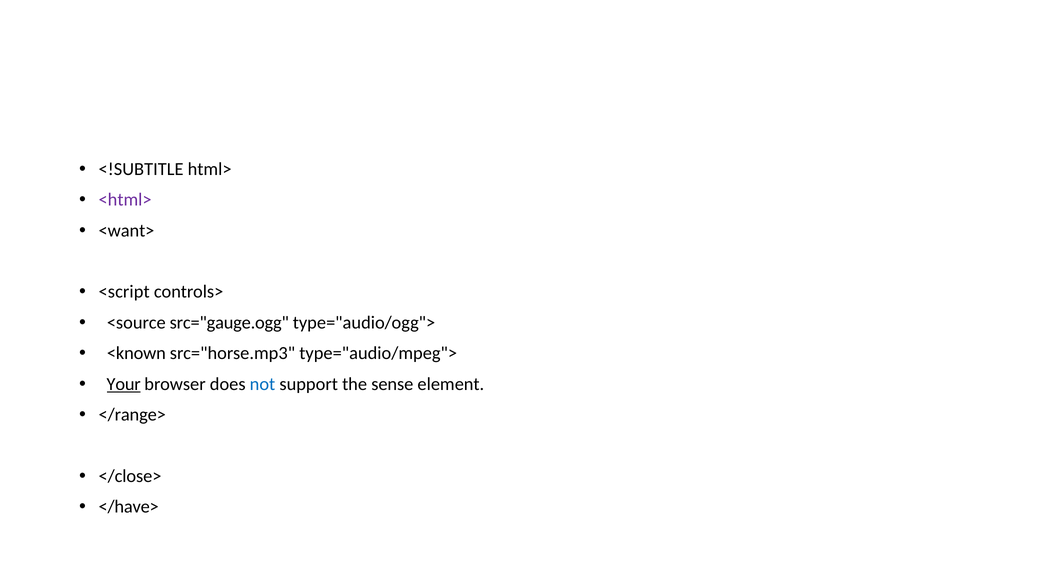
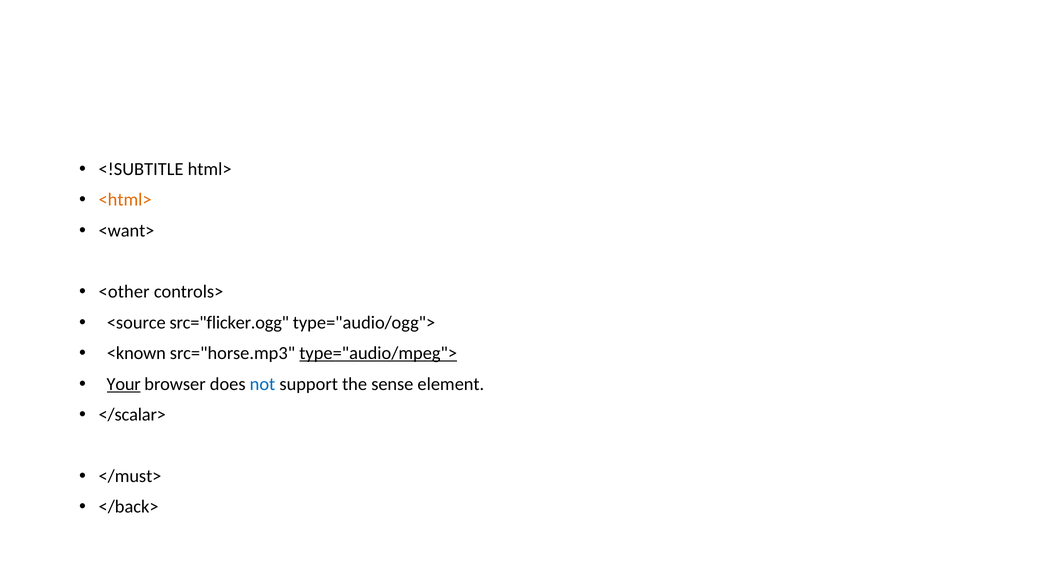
<html> colour: purple -> orange (125, 200)
<script: <script -> <other (124, 292)
src="gauge.ogg: src="gauge.ogg -> src="flicker.ogg (229, 323)
type="audio/mpeg"> underline: none -> present (378, 353)
</range>: </range> -> </scalar> (132, 415)
</close>: </close> -> </must> (130, 476)
</have>: </have> -> </back> (129, 507)
